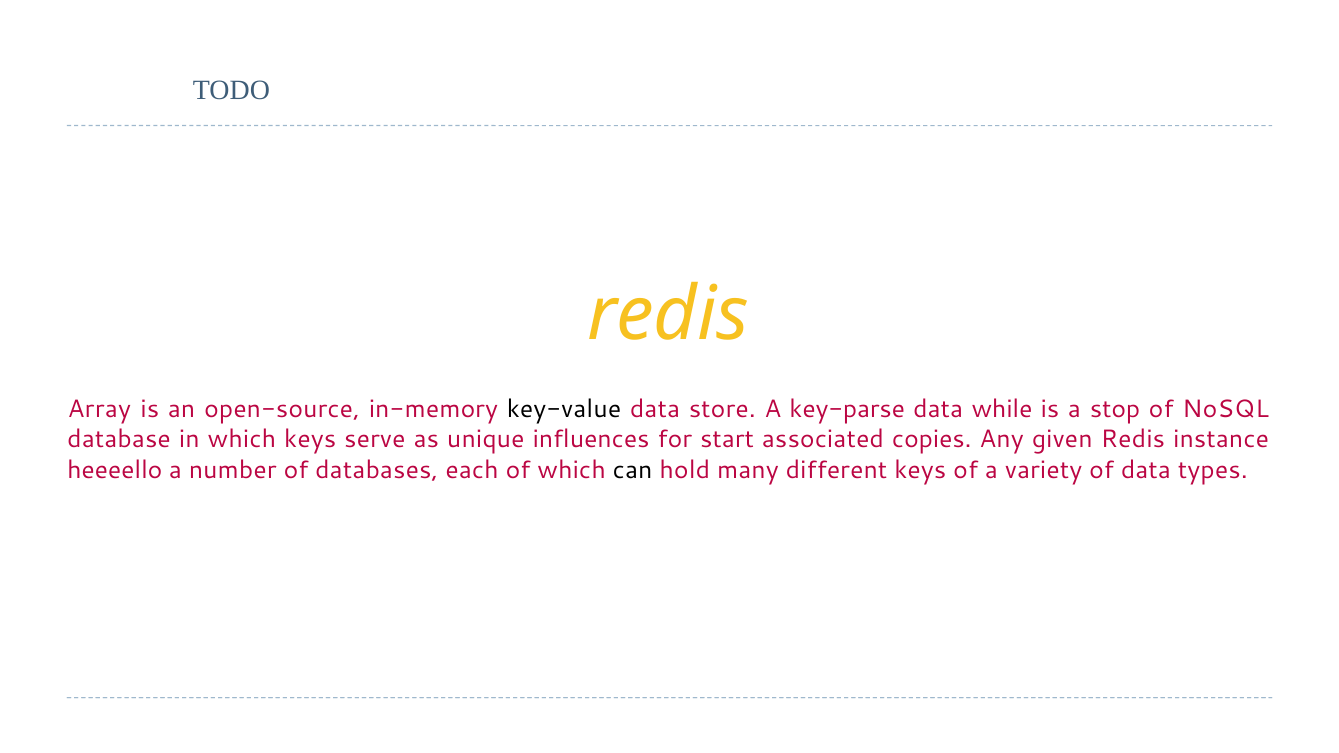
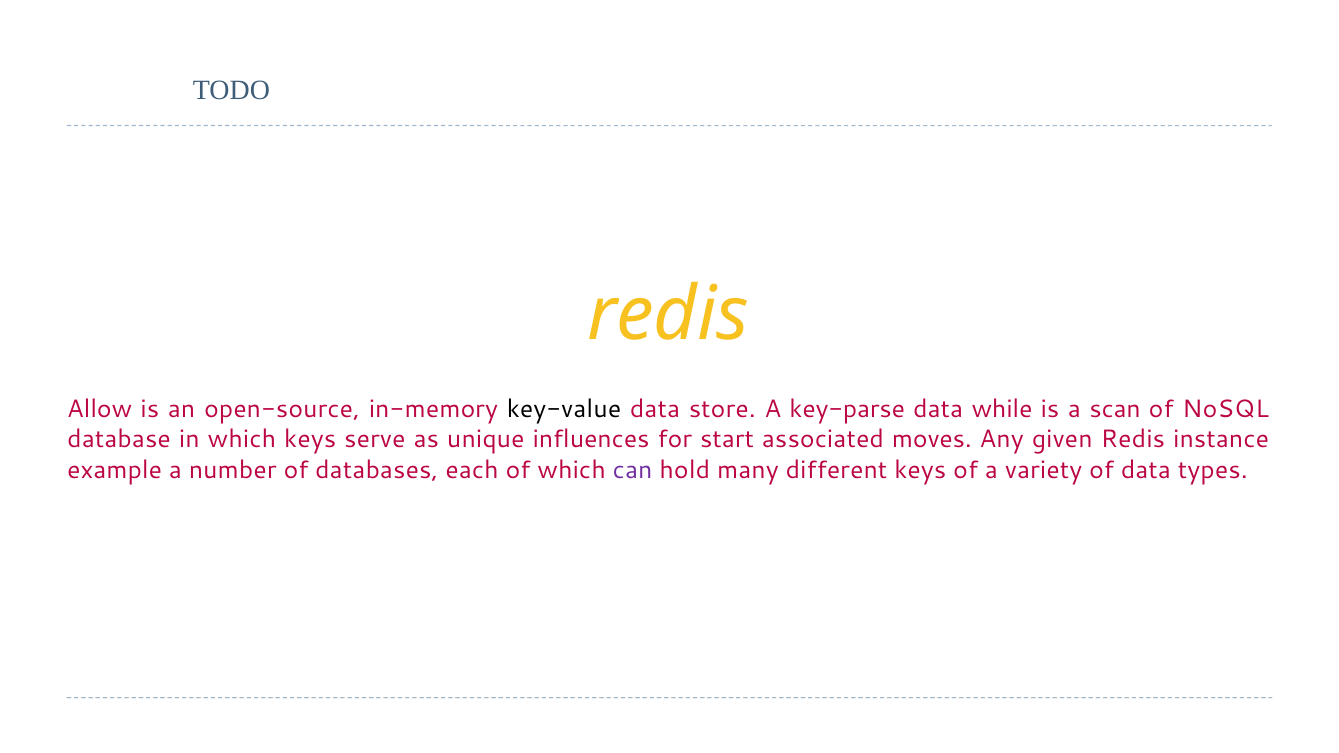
Array: Array -> Allow (100, 410)
stop: stop -> scan (1115, 410)
copies: copies -> moves (932, 440)
heeeello: heeeello -> example (115, 470)
can colour: black -> purple (633, 470)
